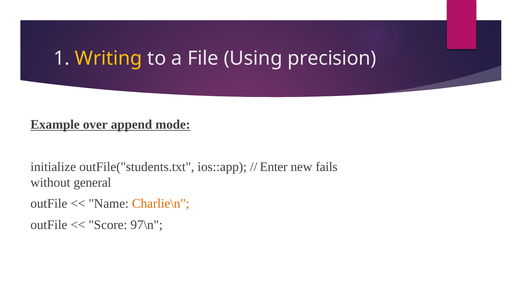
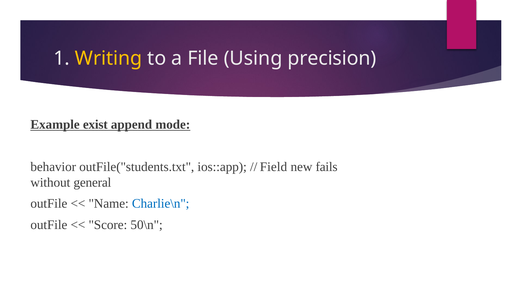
over: over -> exist (95, 124)
initialize: initialize -> behavior (53, 167)
Enter: Enter -> Field (274, 167)
Charlie\n colour: orange -> blue (161, 203)
97\n: 97\n -> 50\n (147, 224)
